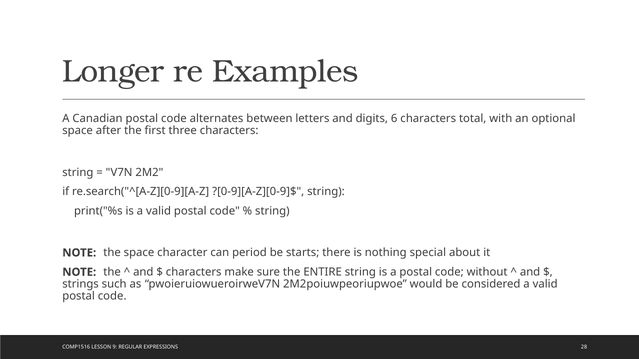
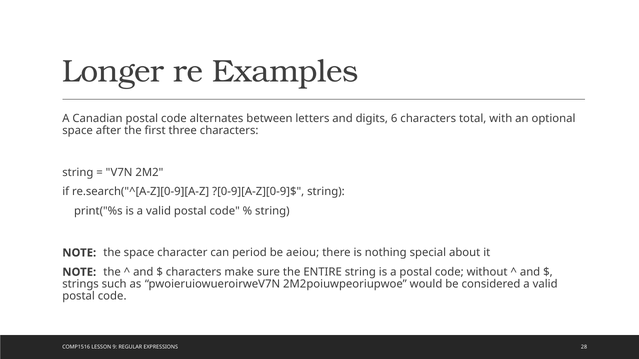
starts: starts -> aeiou (303, 253)
